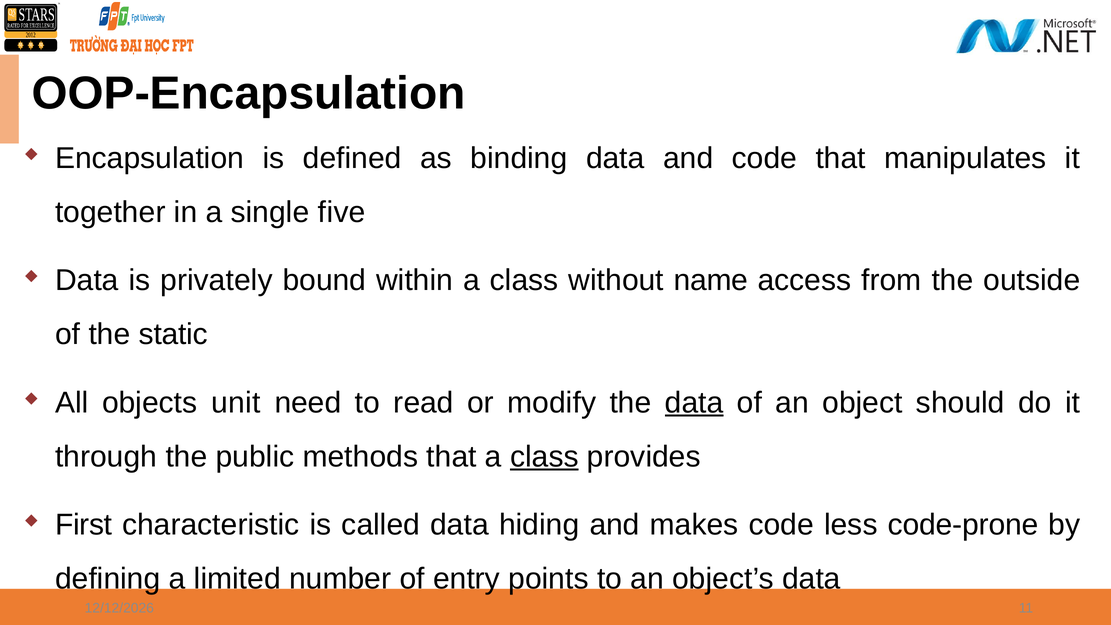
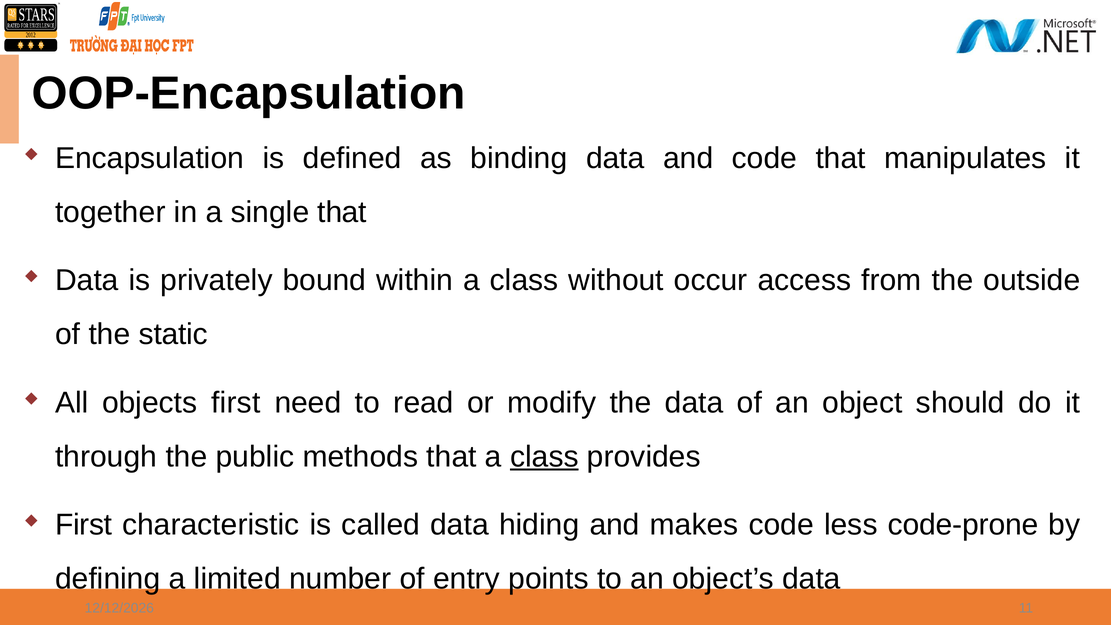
single five: five -> that (342, 212)
name: name -> occur (711, 280)
objects unit: unit -> first (236, 403)
data underline: present -> none (694, 403)
